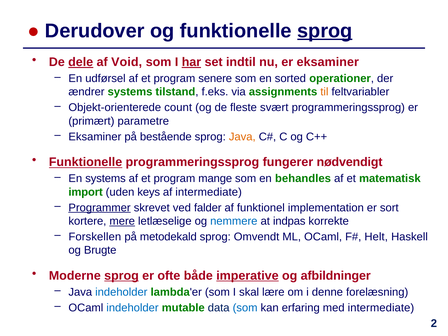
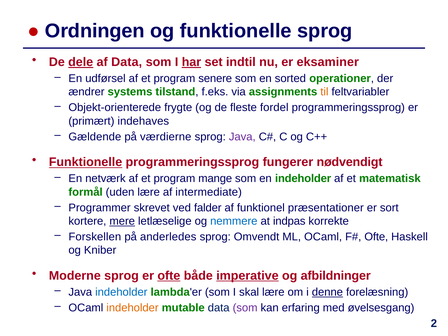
Derudover: Derudover -> Ordningen (95, 31)
sprog underline: present -> none (325, 31)
af Void: Void -> Data (127, 62)
count: count -> frygte (178, 108)
svært: svært -> fordel (274, 108)
parametre: parametre -> indehaves (143, 121)
Eksaminer: Eksaminer -> Gældende (95, 137)
bestående: bestående -> værdierne (166, 137)
Java colour: orange -> purple (242, 137)
En systems: systems -> netværk (105, 179)
en behandles: behandles -> indeholder (303, 179)
import: import -> formål (86, 192)
uden keys: keys -> lære (149, 192)
Programmer underline: present -> none (100, 208)
implementation: implementation -> præsentationer (326, 208)
metodekald: metodekald -> anderledes (168, 237)
Helt: Helt -> Ofte (376, 237)
Brugte: Brugte -> Kniber (100, 250)
sprog underline: present -> none (122, 276)
ofte underline: none -> present (169, 276)
denne underline: none -> present (327, 292)
indeholder colour: blue -> orange (132, 308)
som colour: blue -> purple (245, 308)
med intermediate: intermediate -> øvelsesgang (381, 308)
